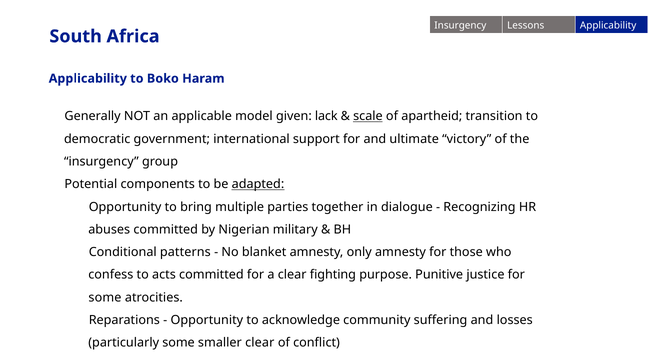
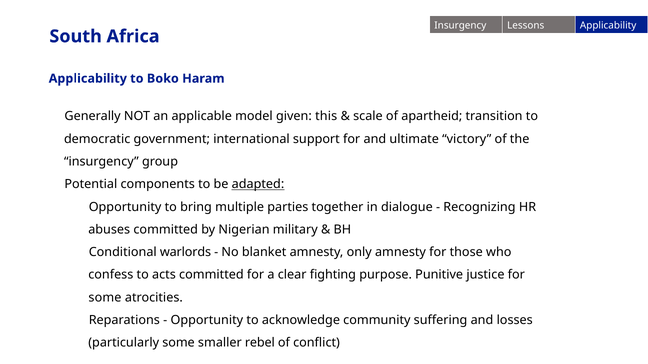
lack: lack -> this (326, 116)
scale underline: present -> none (368, 116)
patterns: patterns -> warlords (185, 253)
smaller clear: clear -> rebel (260, 343)
